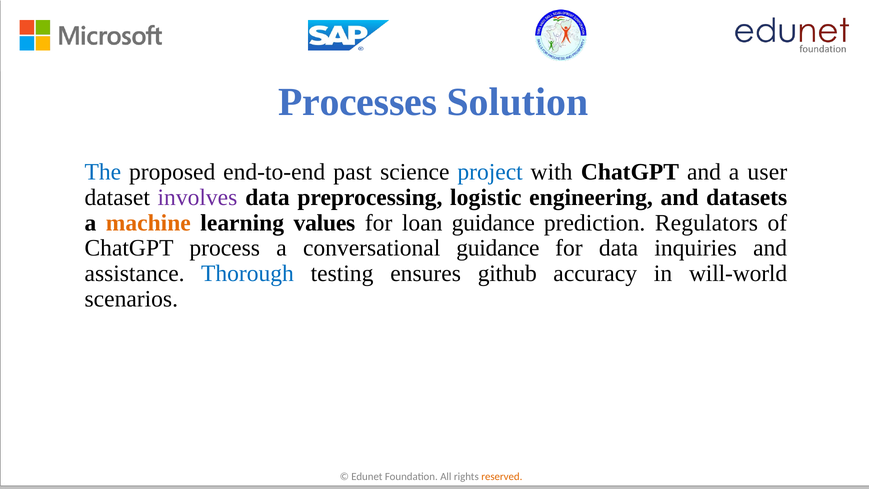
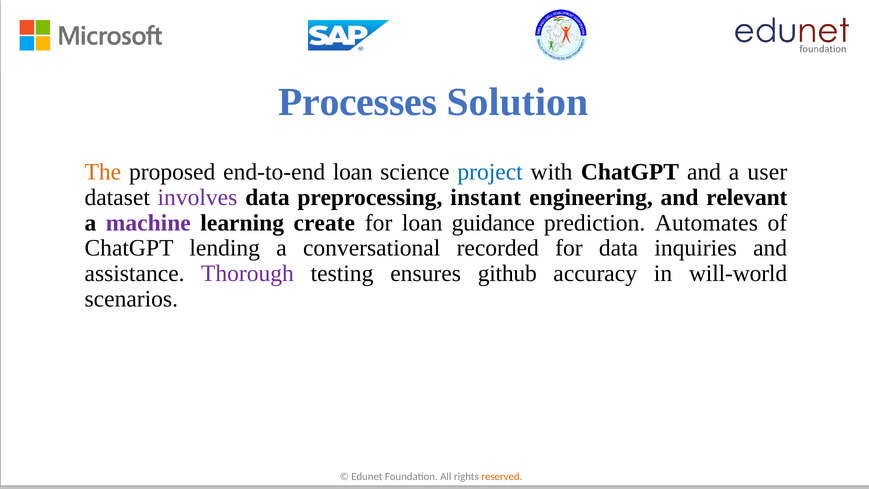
The colour: blue -> orange (103, 172)
end-to-end past: past -> loan (353, 172)
logistic: logistic -> instant (486, 197)
datasets: datasets -> relevant (747, 197)
machine colour: orange -> purple (148, 223)
values: values -> create (324, 223)
Regulators: Regulators -> Automates (706, 223)
process: process -> lending (225, 248)
conversational guidance: guidance -> recorded (498, 248)
Thorough colour: blue -> purple (247, 274)
